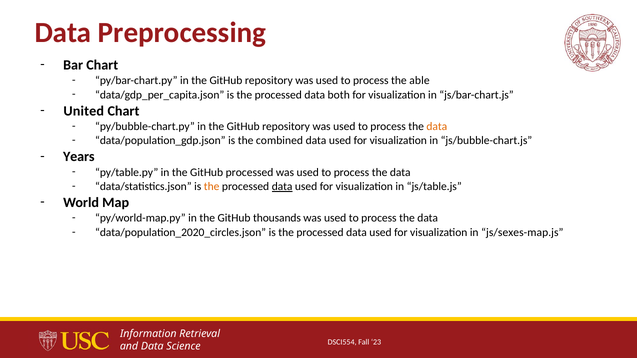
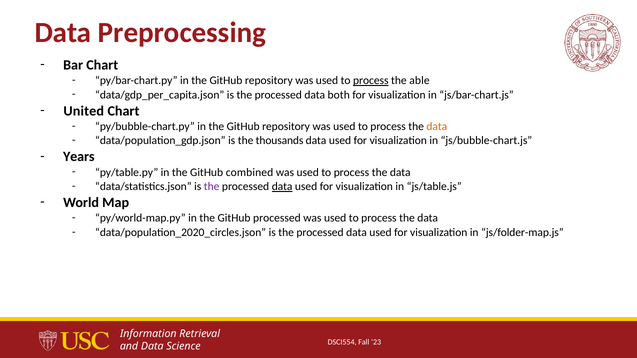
process underline: none -> present (371, 81)
combined: combined -> thousands (280, 141)
GitHub processed: processed -> combined (249, 172)
the colour: orange -> purple (212, 187)
GitHub thousands: thousands -> processed (277, 218)
js/sexes-map.js: js/sexes-map.js -> js/folder-map.js (522, 233)
